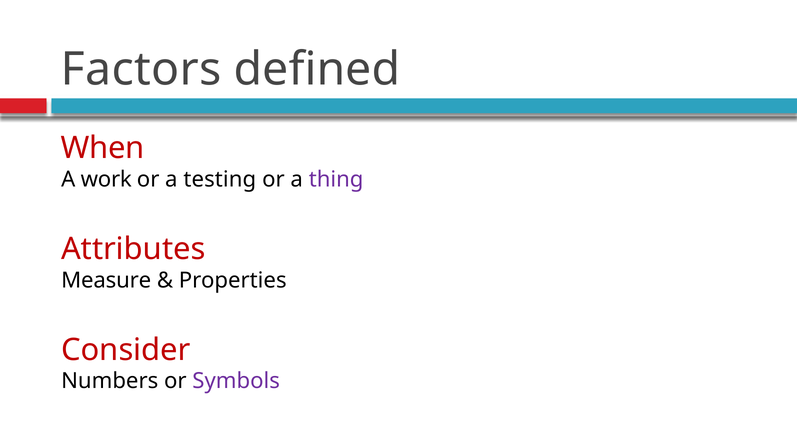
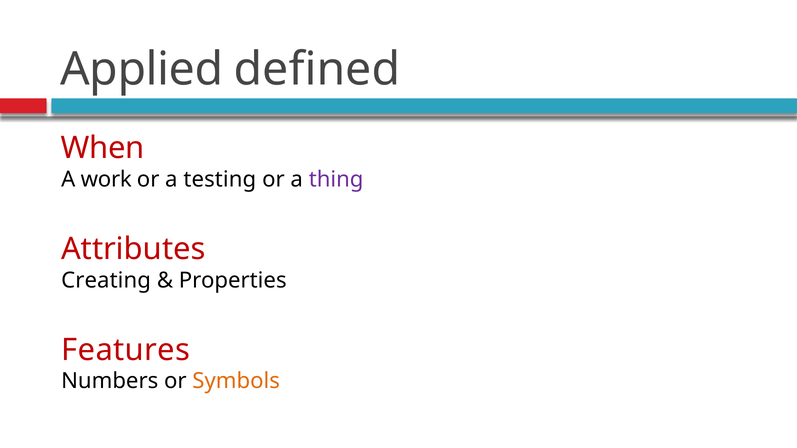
Factors: Factors -> Applied (142, 69)
Measure: Measure -> Creating (106, 280)
Consider: Consider -> Features (126, 350)
Symbols colour: purple -> orange (236, 381)
